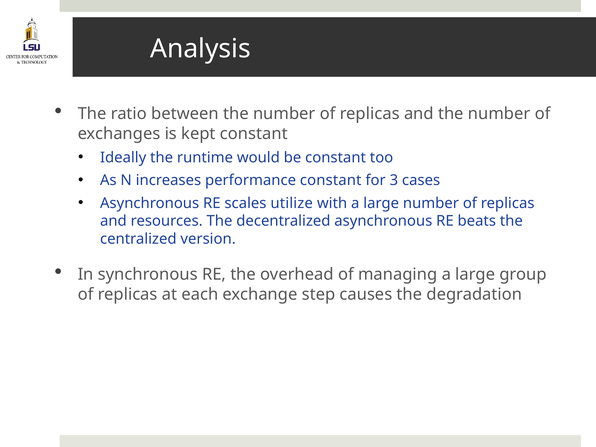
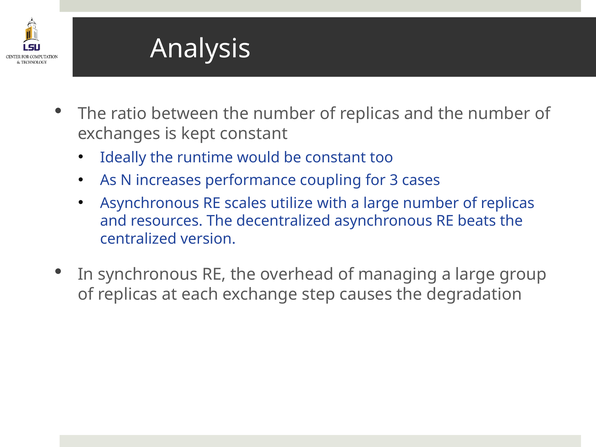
performance constant: constant -> coupling (331, 180)
